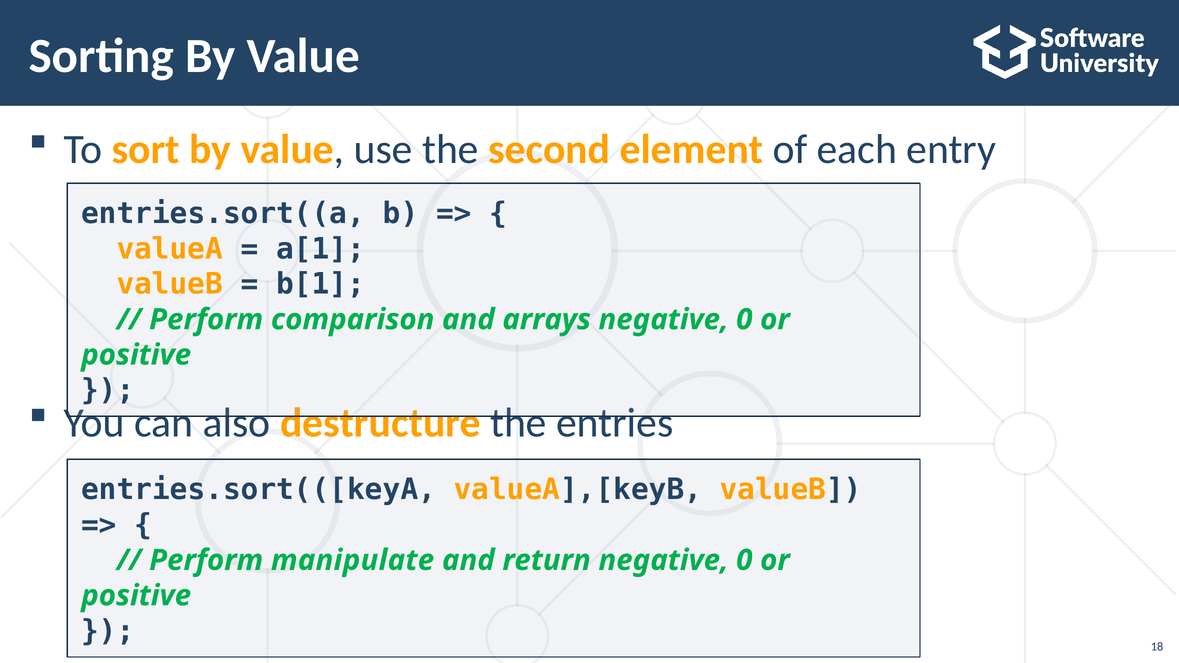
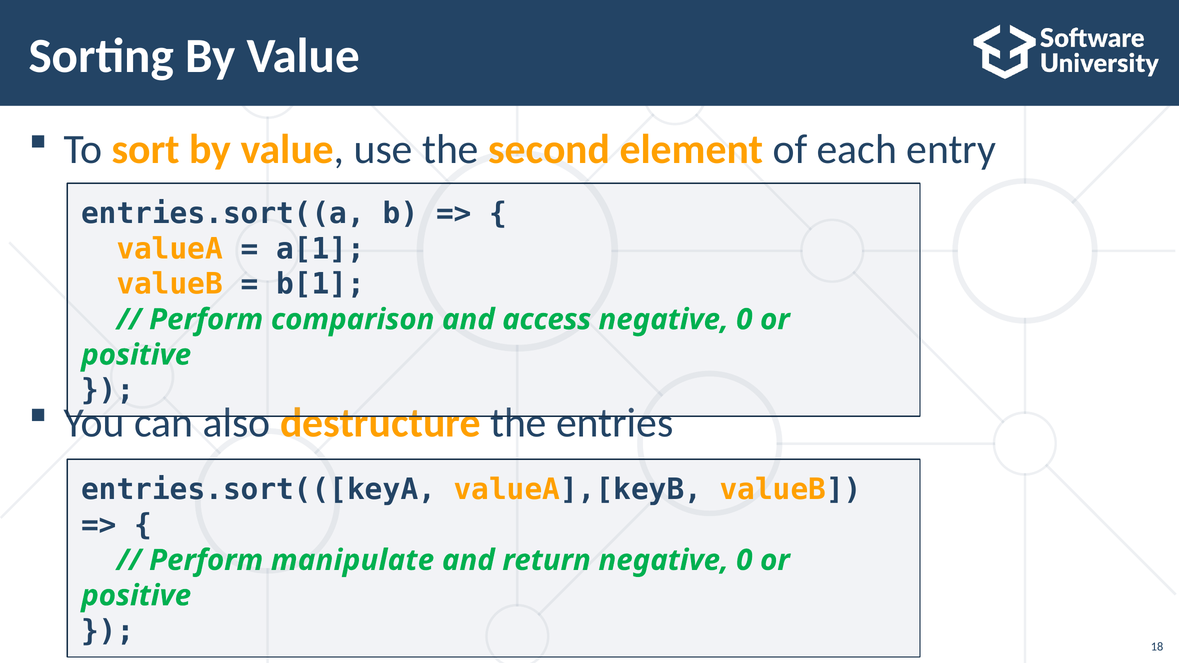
arrays: arrays -> access (547, 320)
